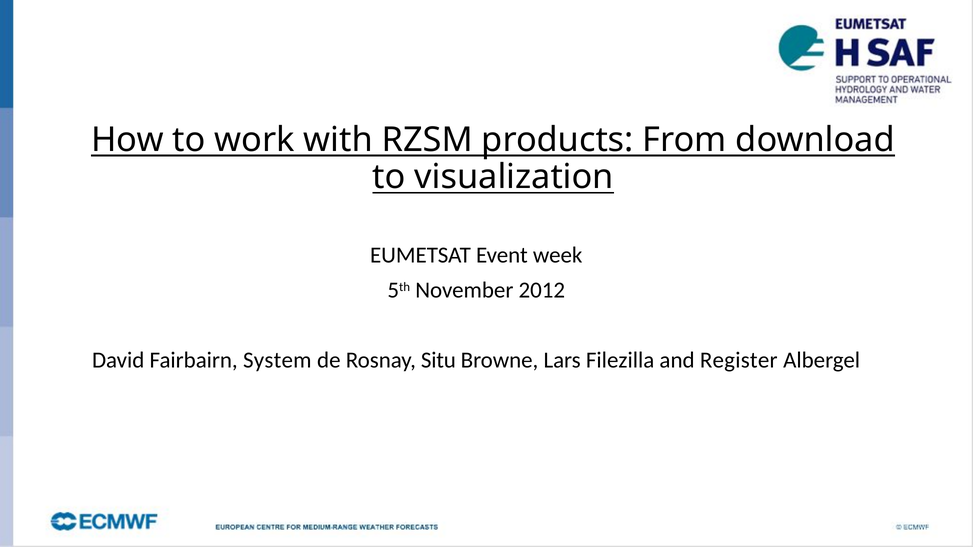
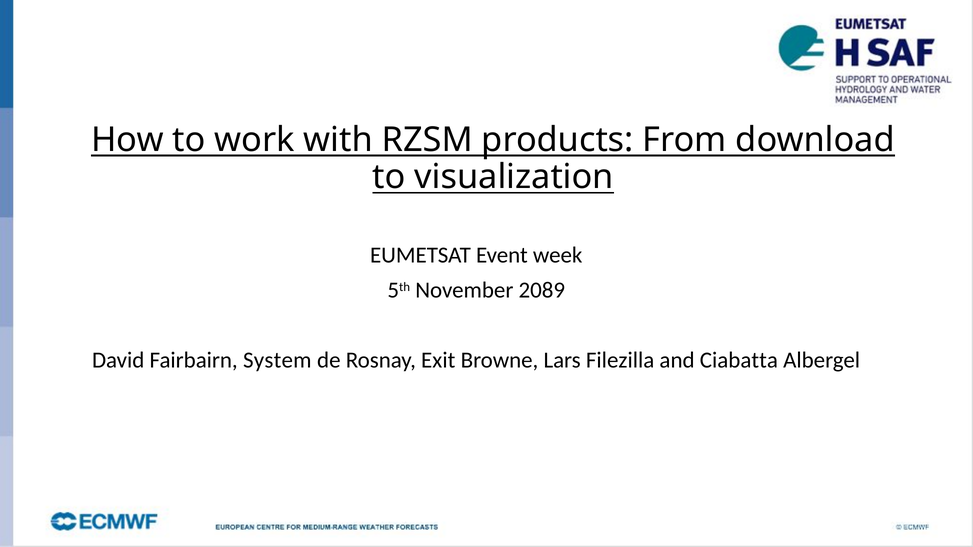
2012: 2012 -> 2089 (542, 290)
Situ: Situ -> Exit (438, 360)
Register: Register -> Ciabatta (739, 360)
